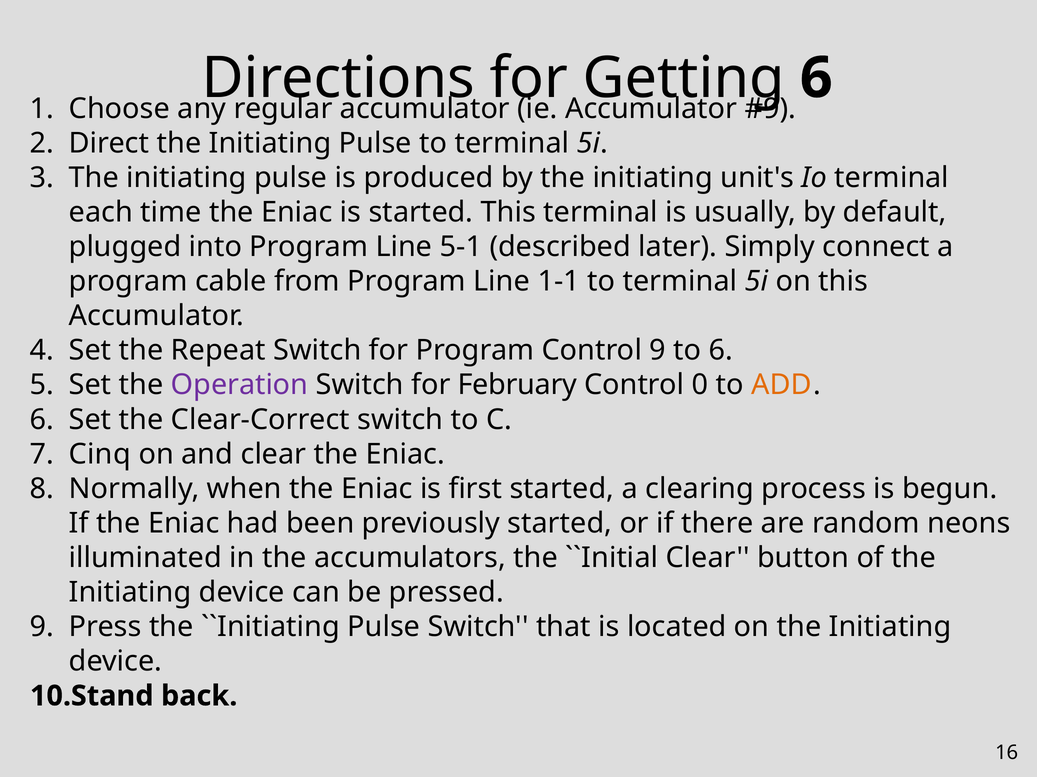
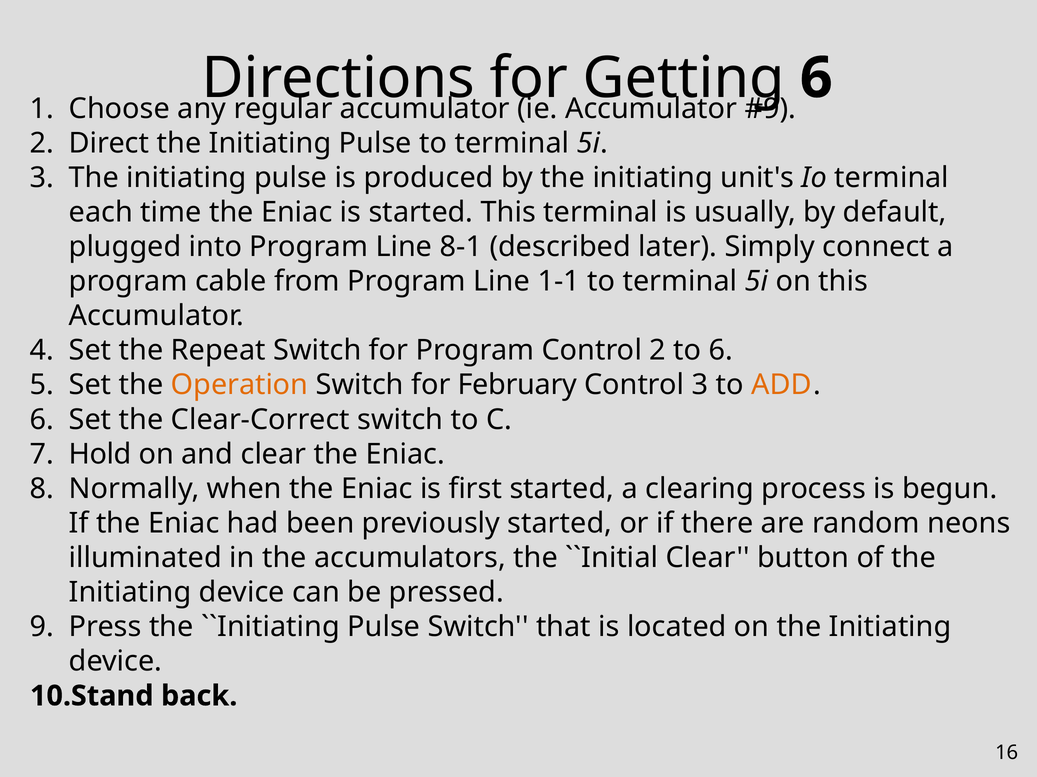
5-1: 5-1 -> 8-1 (461, 247)
Control 9: 9 -> 2 (658, 351)
Operation colour: purple -> orange (240, 385)
Control 0: 0 -> 3 (700, 385)
Cinq: Cinq -> Hold (100, 454)
